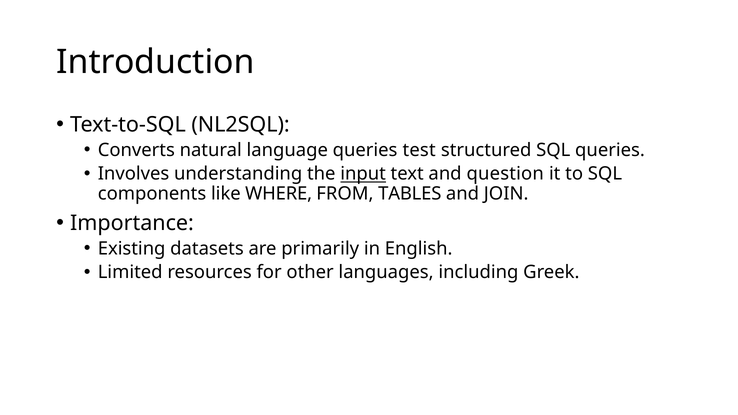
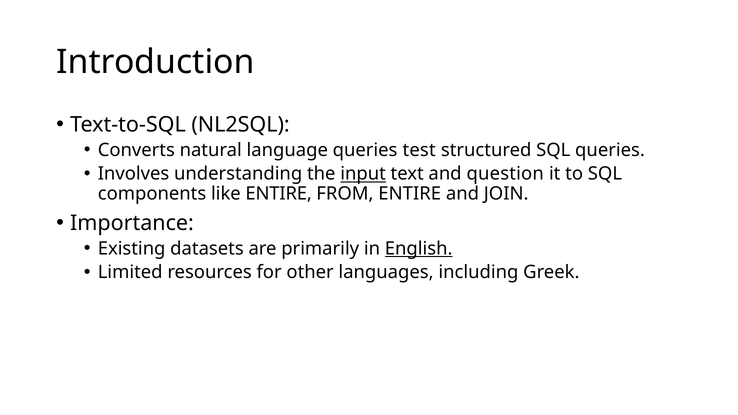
like WHERE: WHERE -> ENTIRE (279, 194)
FROM TABLES: TABLES -> ENTIRE (410, 194)
English underline: none -> present (419, 248)
